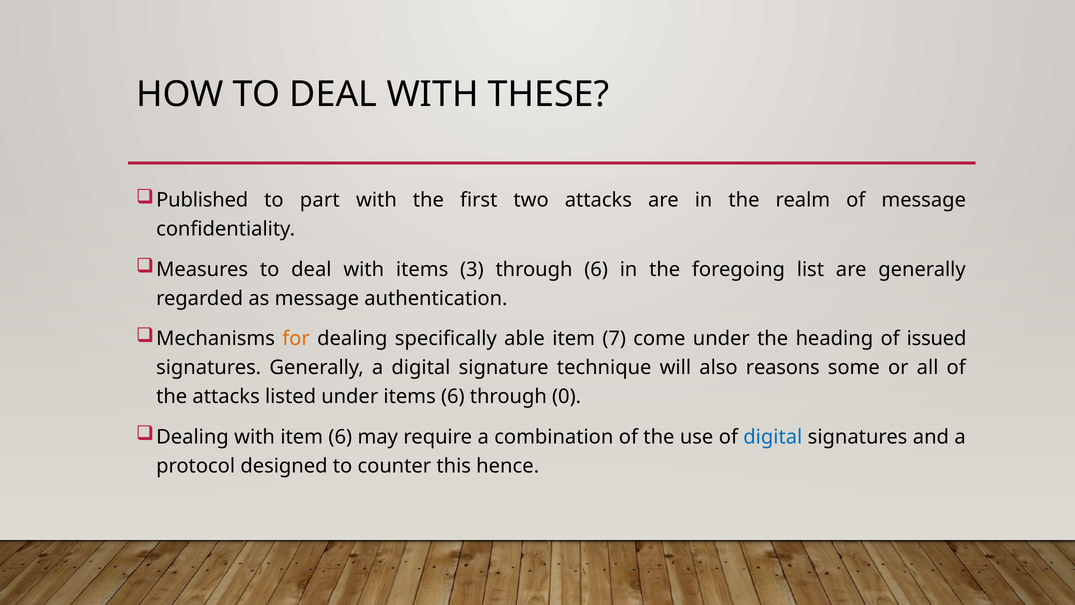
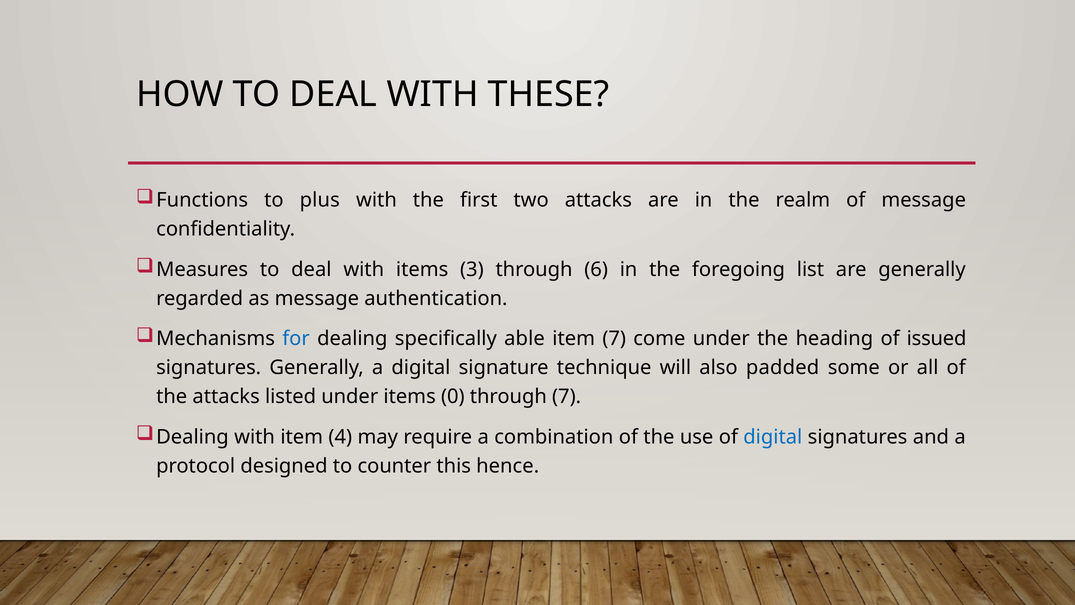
Published: Published -> Functions (202, 200)
part: part -> plus (320, 200)
for colour: orange -> blue (296, 339)
reasons: reasons -> padded (783, 368)
items 6: 6 -> 0 (453, 397)
through 0: 0 -> 7 (567, 397)
item 6: 6 -> 4 (340, 437)
